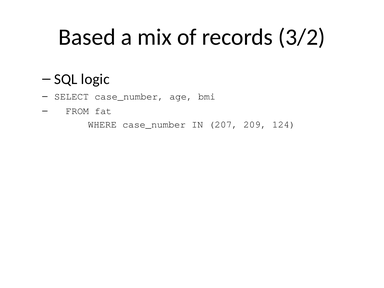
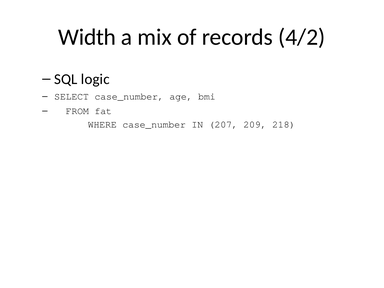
Based: Based -> Width (87, 37)
3/2: 3/2 -> 4/2 (302, 37)
124: 124 -> 218 (284, 124)
